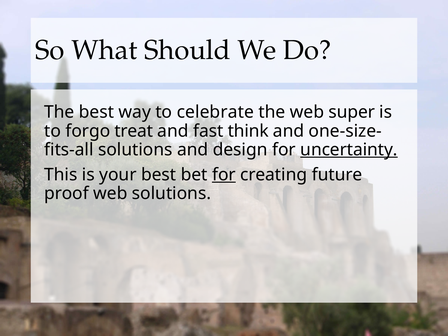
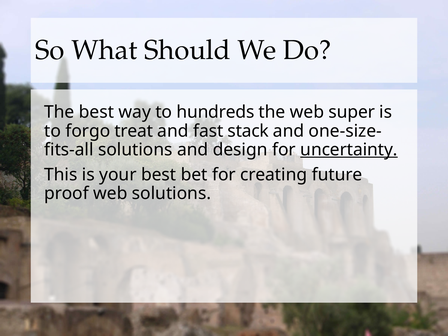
celebrate: celebrate -> hundreds (215, 112)
think: think -> stack (248, 131)
for underline: present -> none (224, 175)
